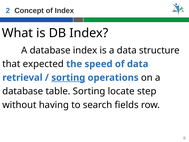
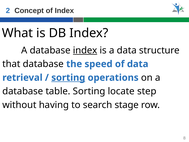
index underline: none -> present (85, 50)
that expected: expected -> database (43, 64)
fields: fields -> stage (127, 105)
